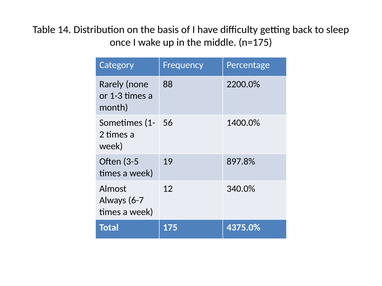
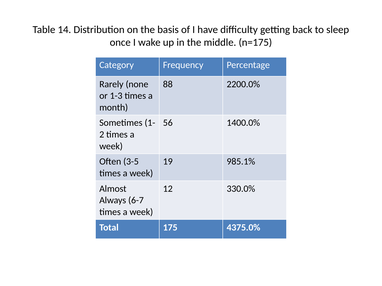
897.8%: 897.8% -> 985.1% (241, 162)
340.0%: 340.0% -> 330.0% (241, 189)
